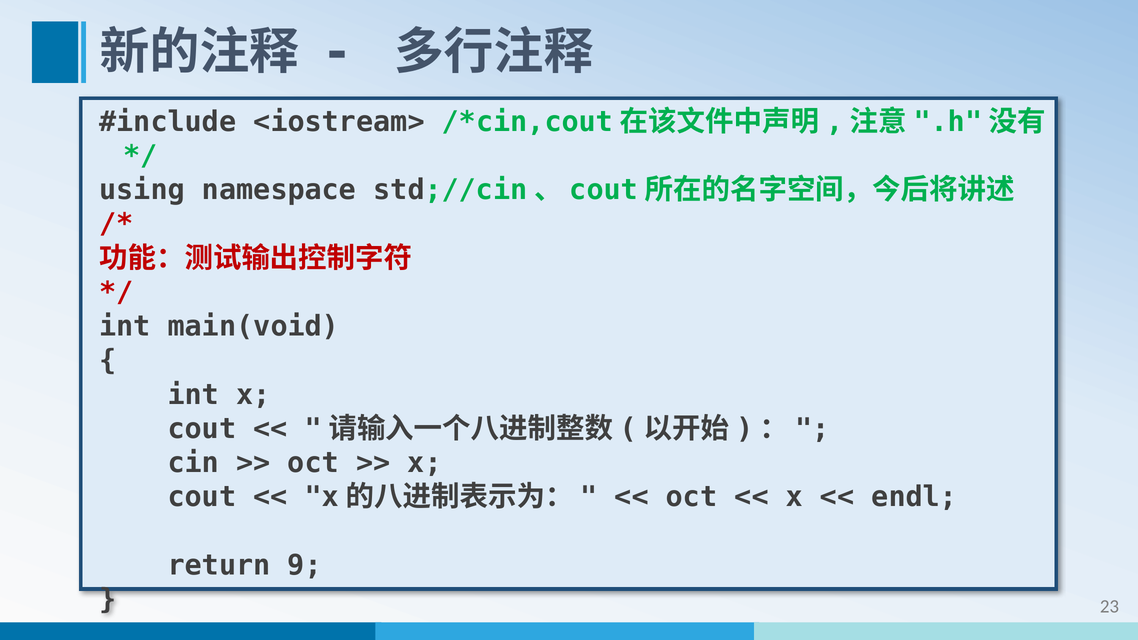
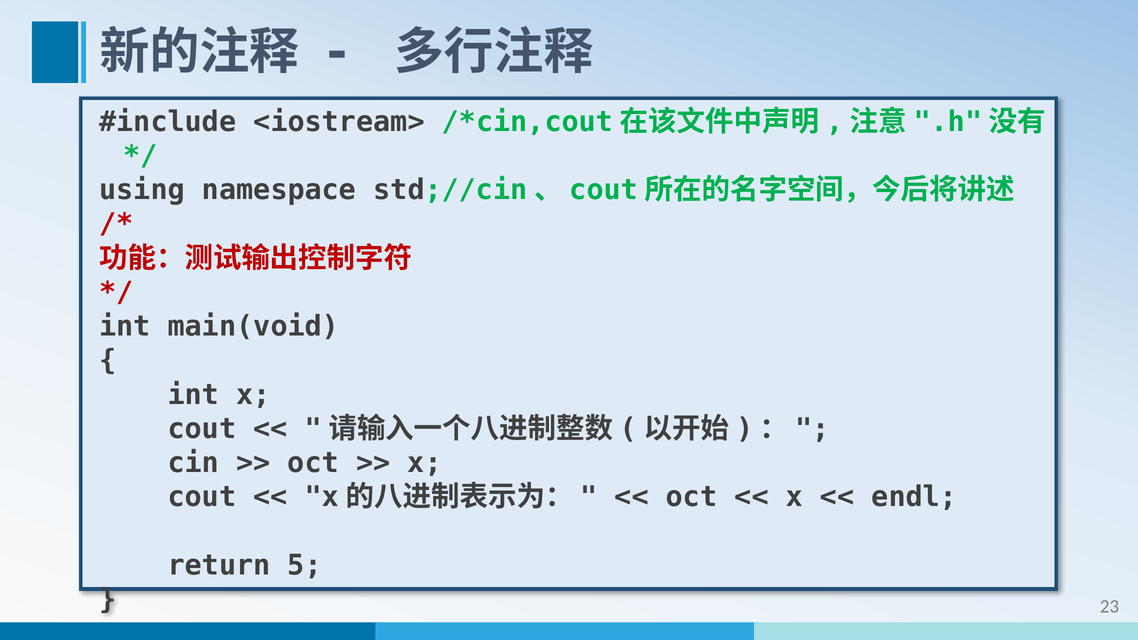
9: 9 -> 5 (305, 566)
